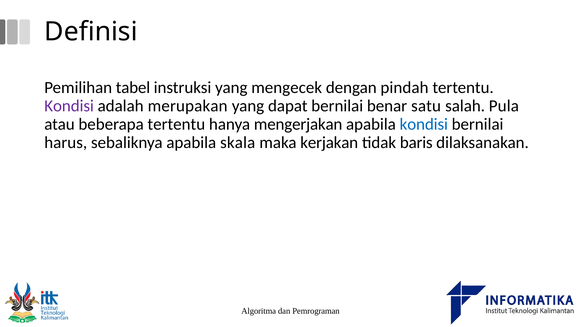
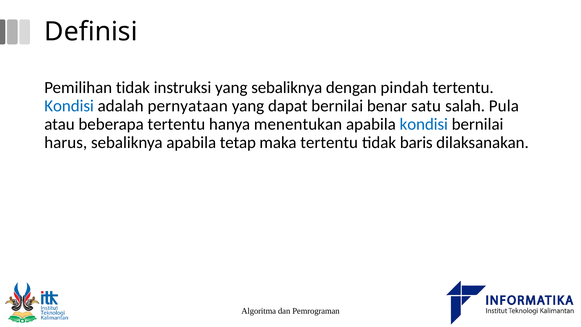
Pemilihan tabel: tabel -> tidak (133, 88)
yang mengecek: mengecek -> sebaliknya (287, 88)
Kondisi colour: purple -> blue (69, 106)
merupakan: merupakan -> pernyataan (188, 106)
mengerjakan: mengerjakan -> menentukan (298, 124)
skala: skala -> tetap (238, 142)
maka kerjakan: kerjakan -> tertentu (329, 142)
